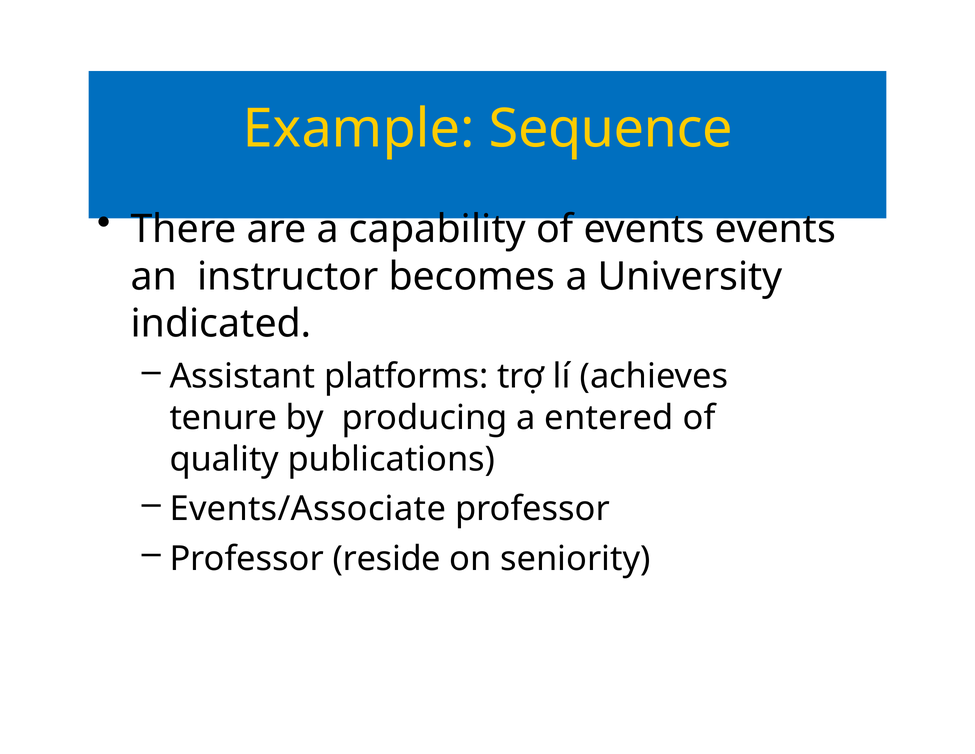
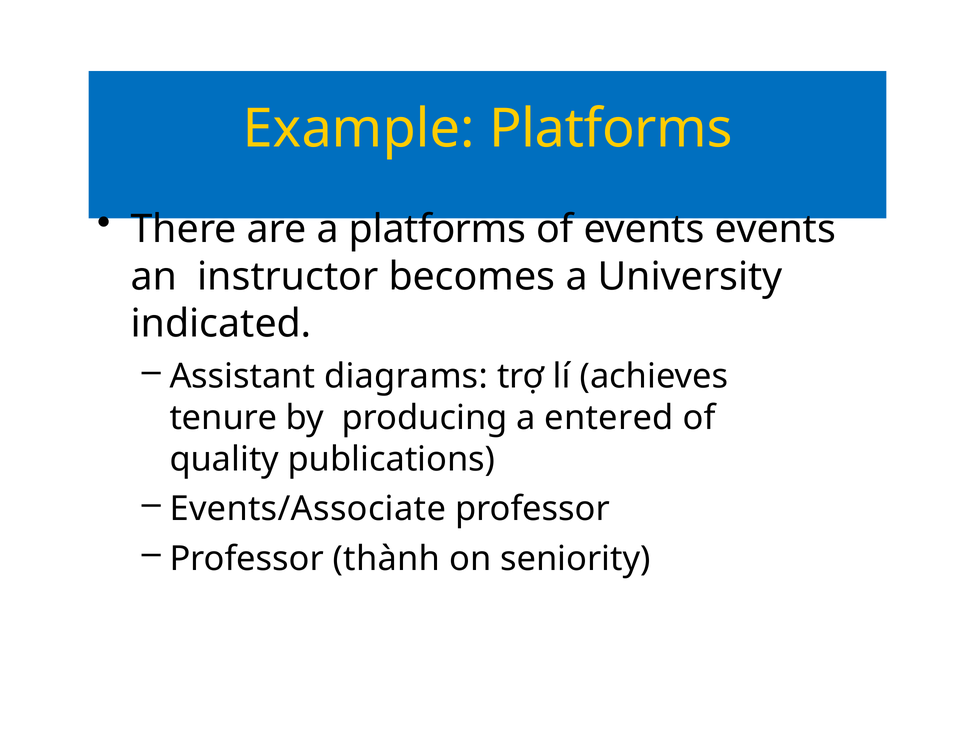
Example Sequence: Sequence -> Platforms (611, 129)
a capability: capability -> platforms (438, 229)
platforms: platforms -> diagrams (406, 376)
reside: reside -> thành (387, 558)
